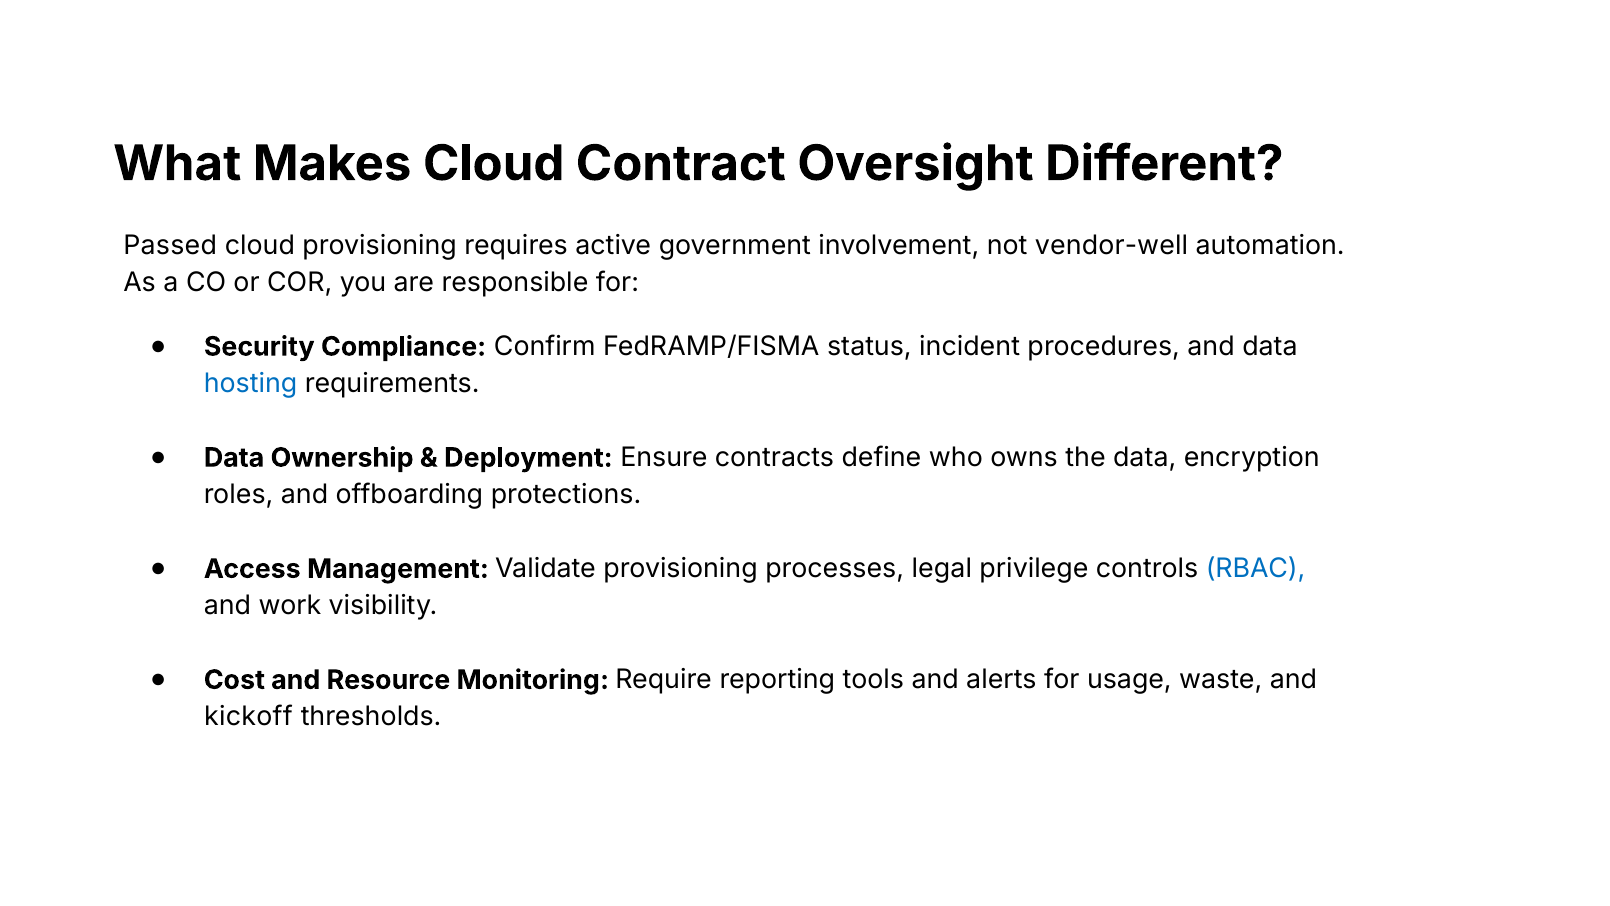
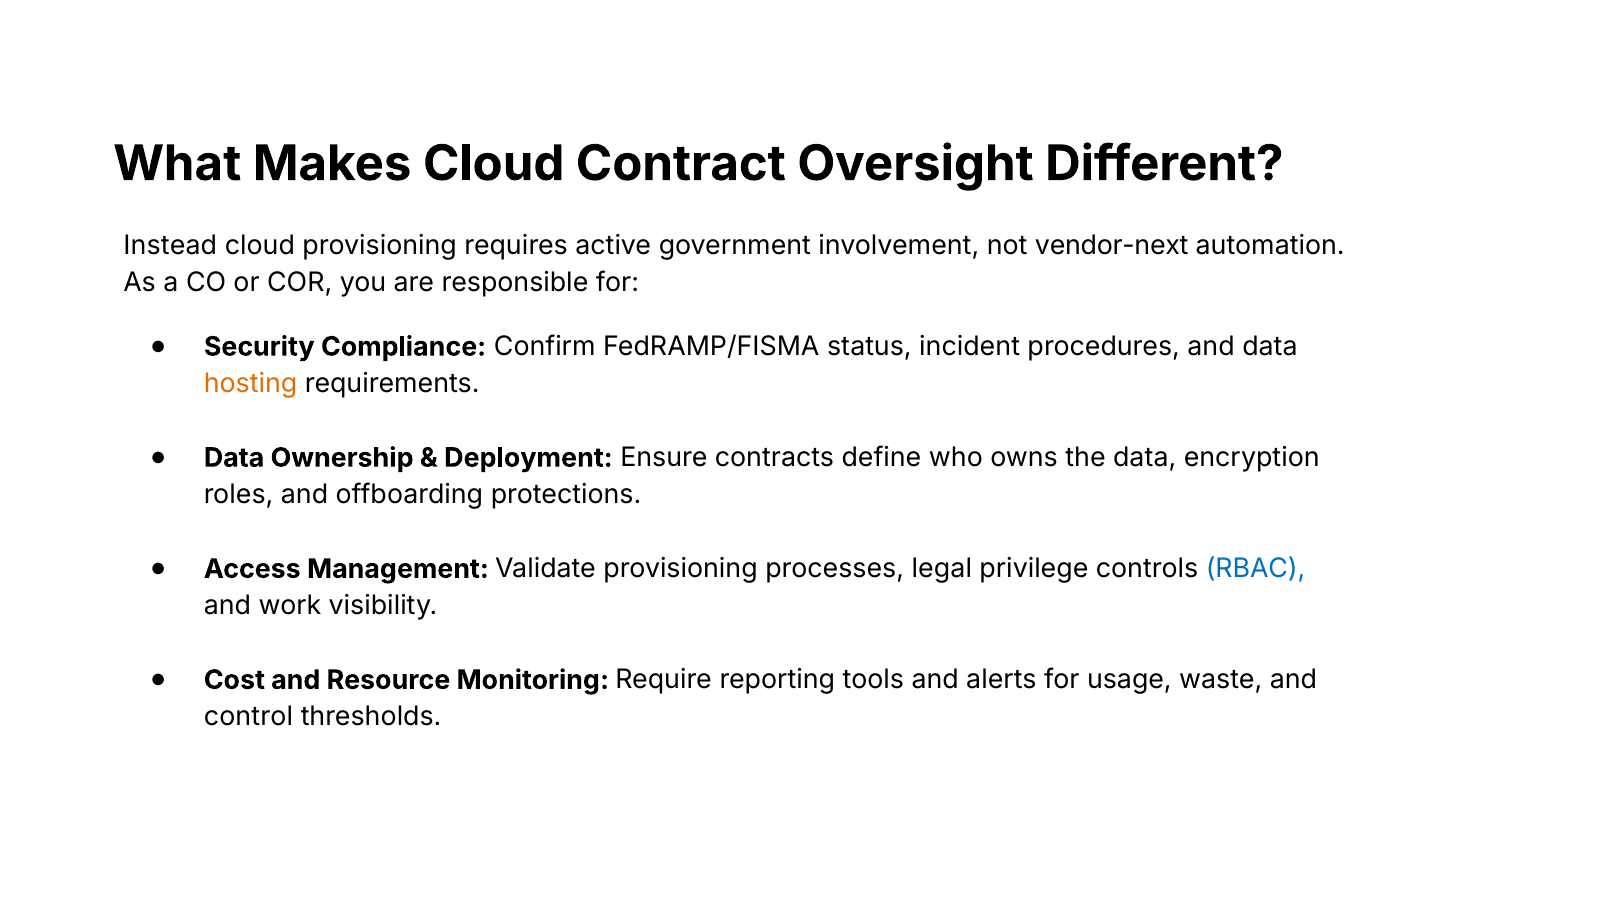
Passed: Passed -> Instead (170, 246)
vendor-well: vendor-well -> vendor-next (1112, 246)
hosting colour: blue -> orange (251, 384)
kickoff: kickoff -> control (249, 717)
